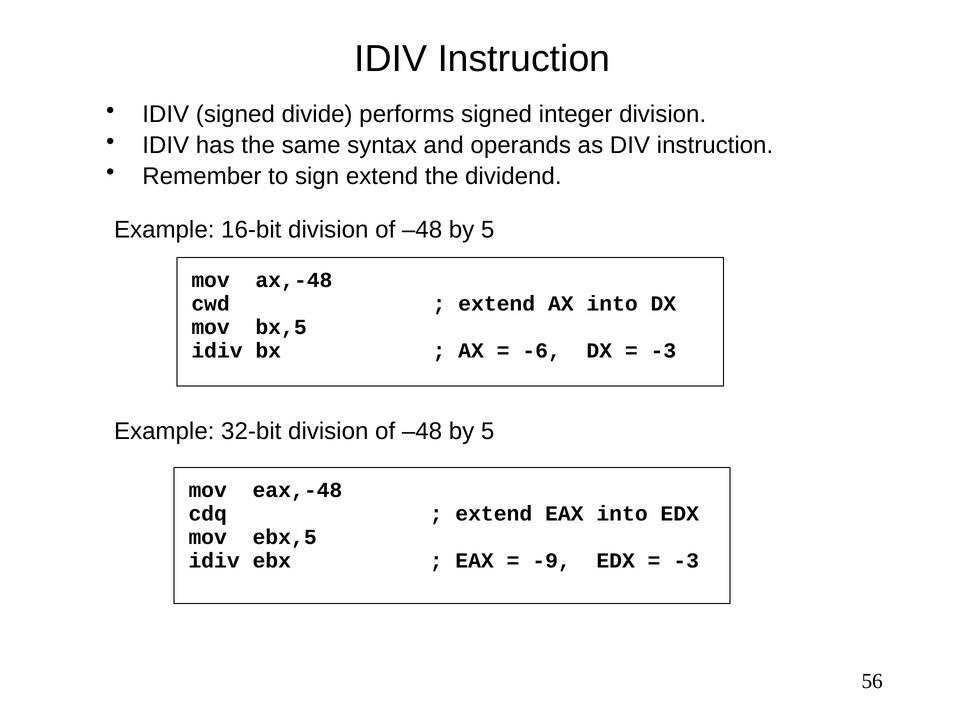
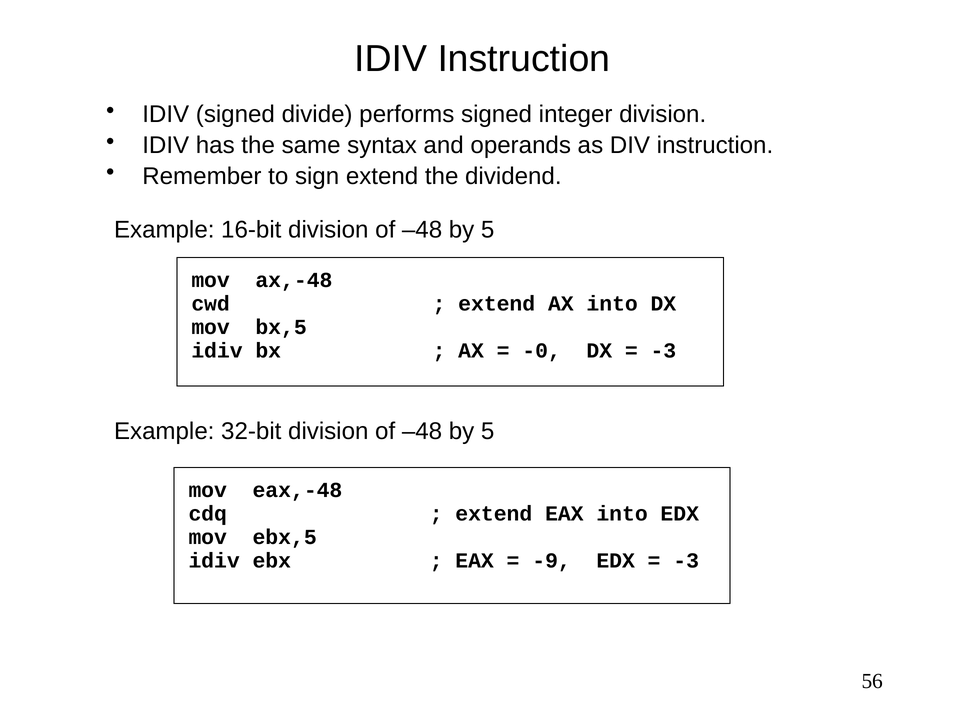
-6: -6 -> -0 (542, 351)
